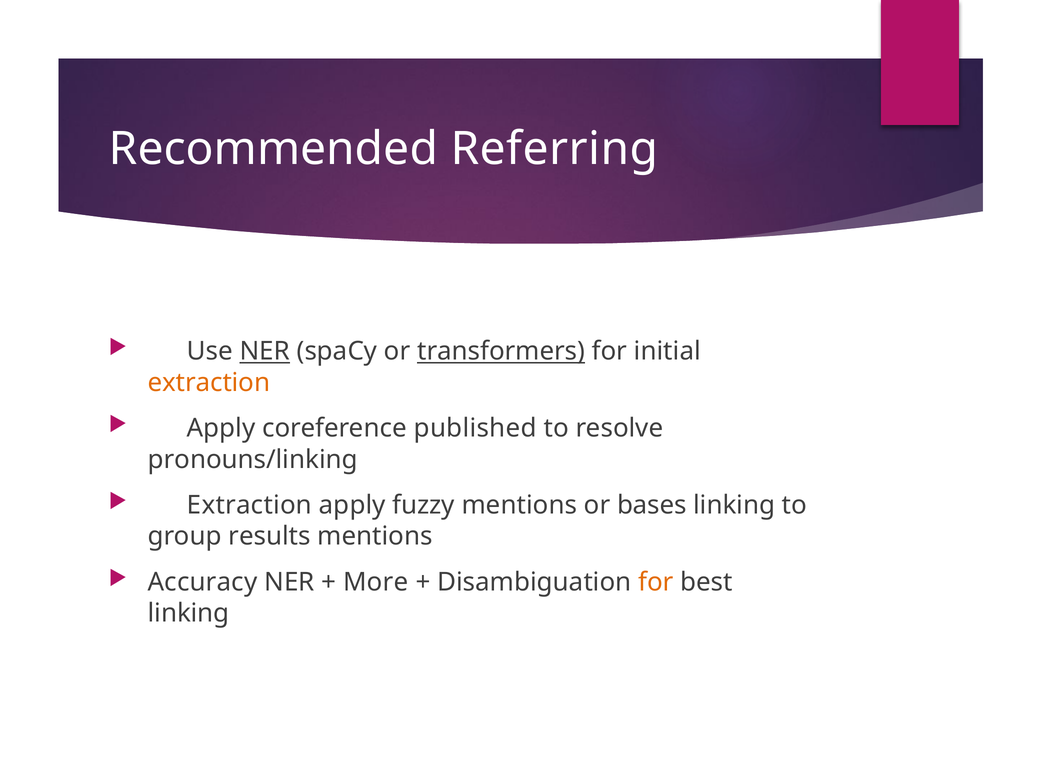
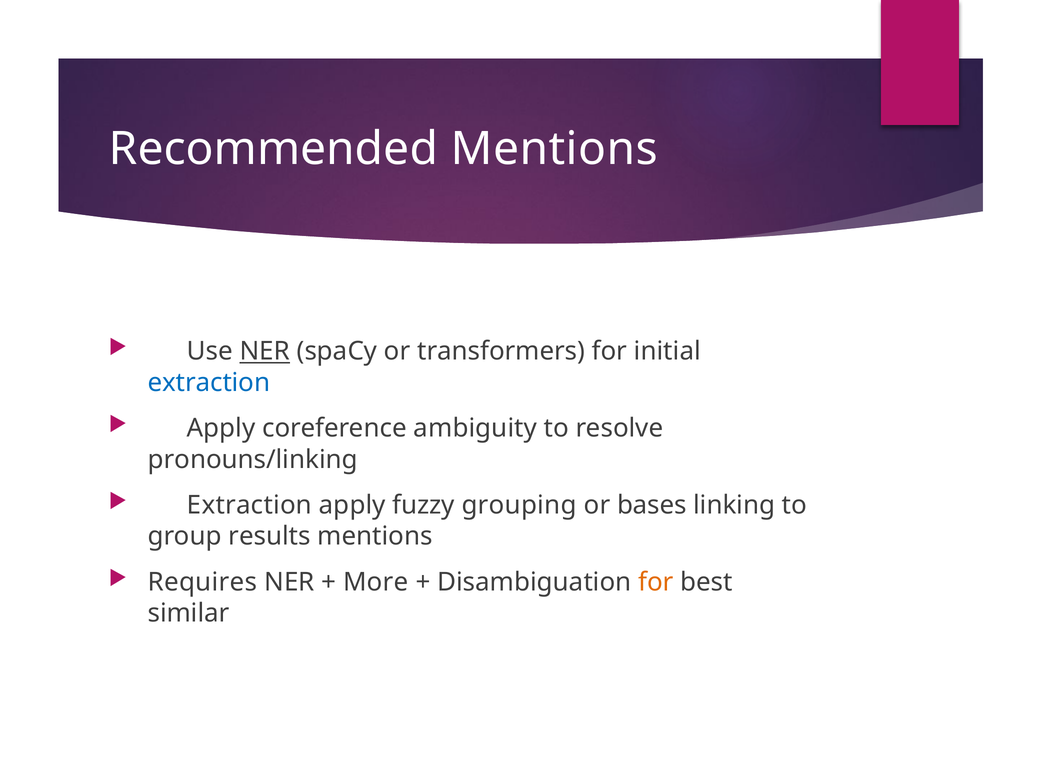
Recommended Referring: Referring -> Mentions (554, 149)
transformers underline: present -> none (501, 351)
extraction colour: orange -> blue (209, 383)
published: published -> ambiguity (475, 428)
fuzzy mentions: mentions -> grouping (519, 505)
Accuracy: Accuracy -> Requires (202, 582)
linking: linking -> similar (189, 613)
